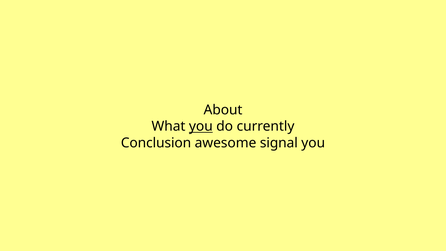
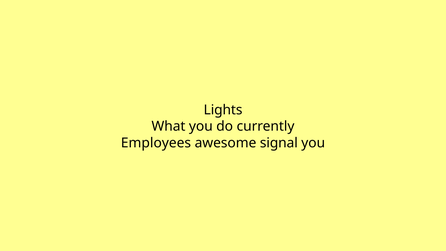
About: About -> Lights (223, 110)
you underline: present -> none (201, 126)
Conclusion: Conclusion -> Employees (156, 143)
